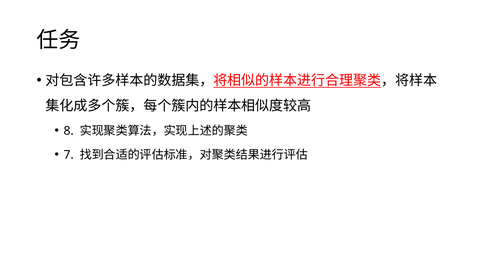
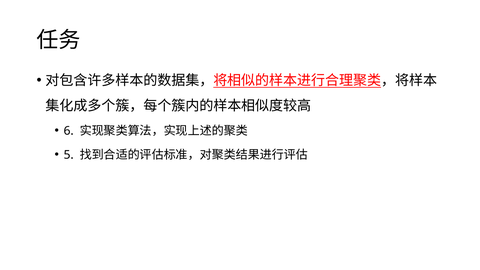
8: 8 -> 6 (69, 131)
7: 7 -> 5 (69, 155)
